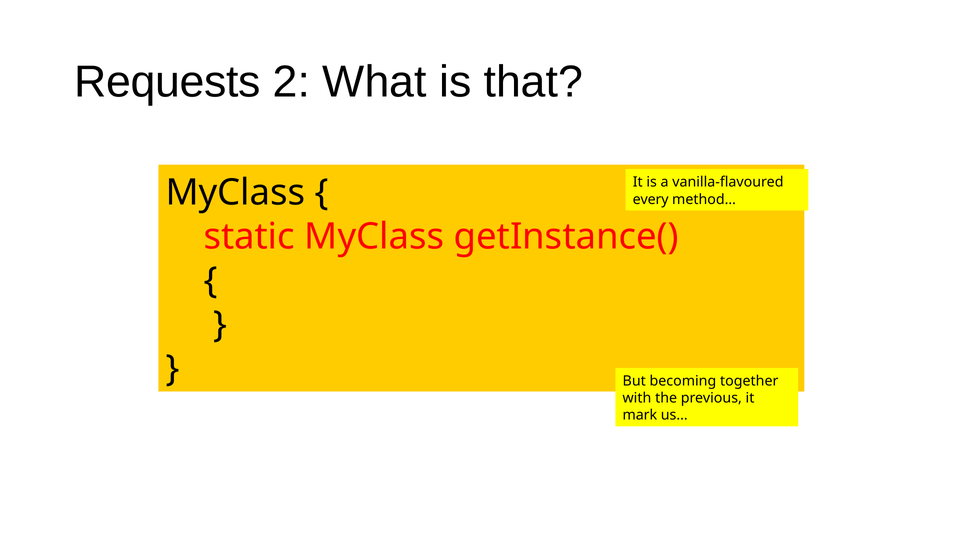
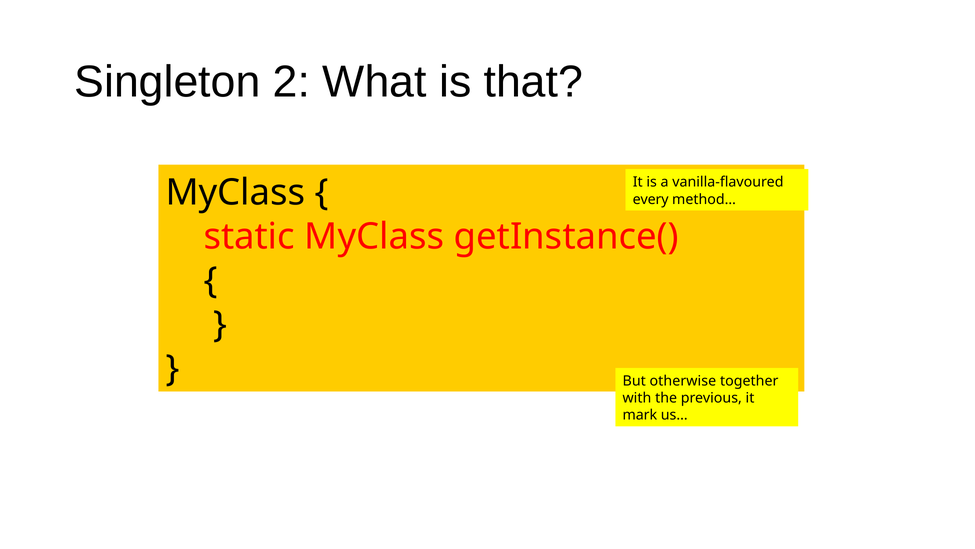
Requests: Requests -> Singleton (167, 82)
becoming: becoming -> otherwise (683, 381)
